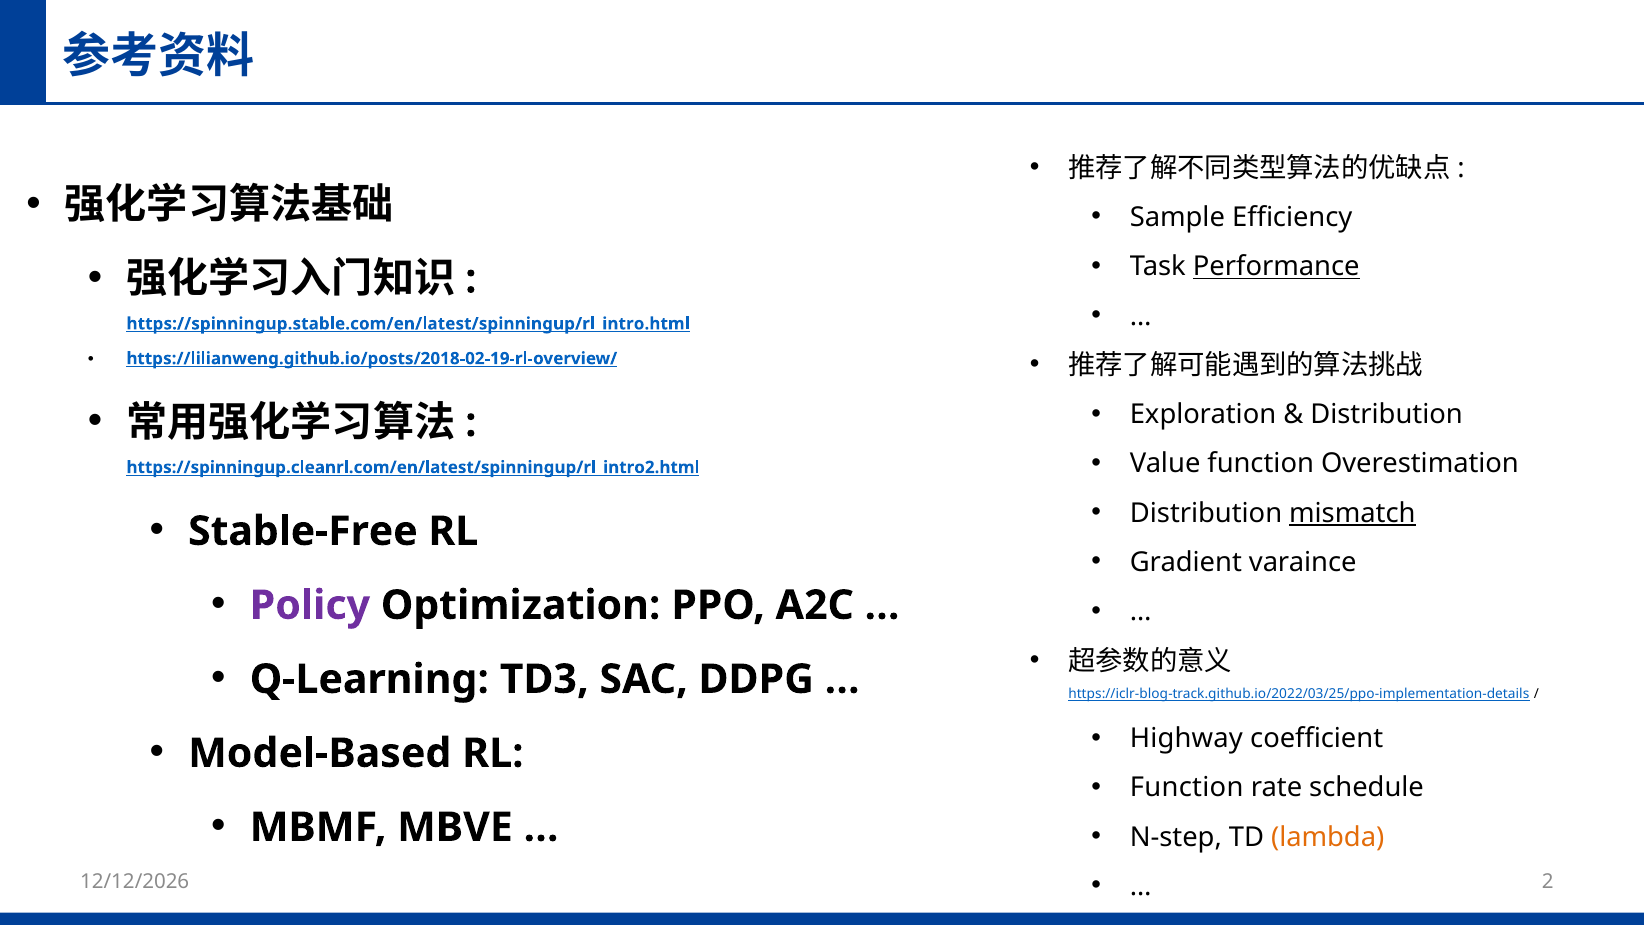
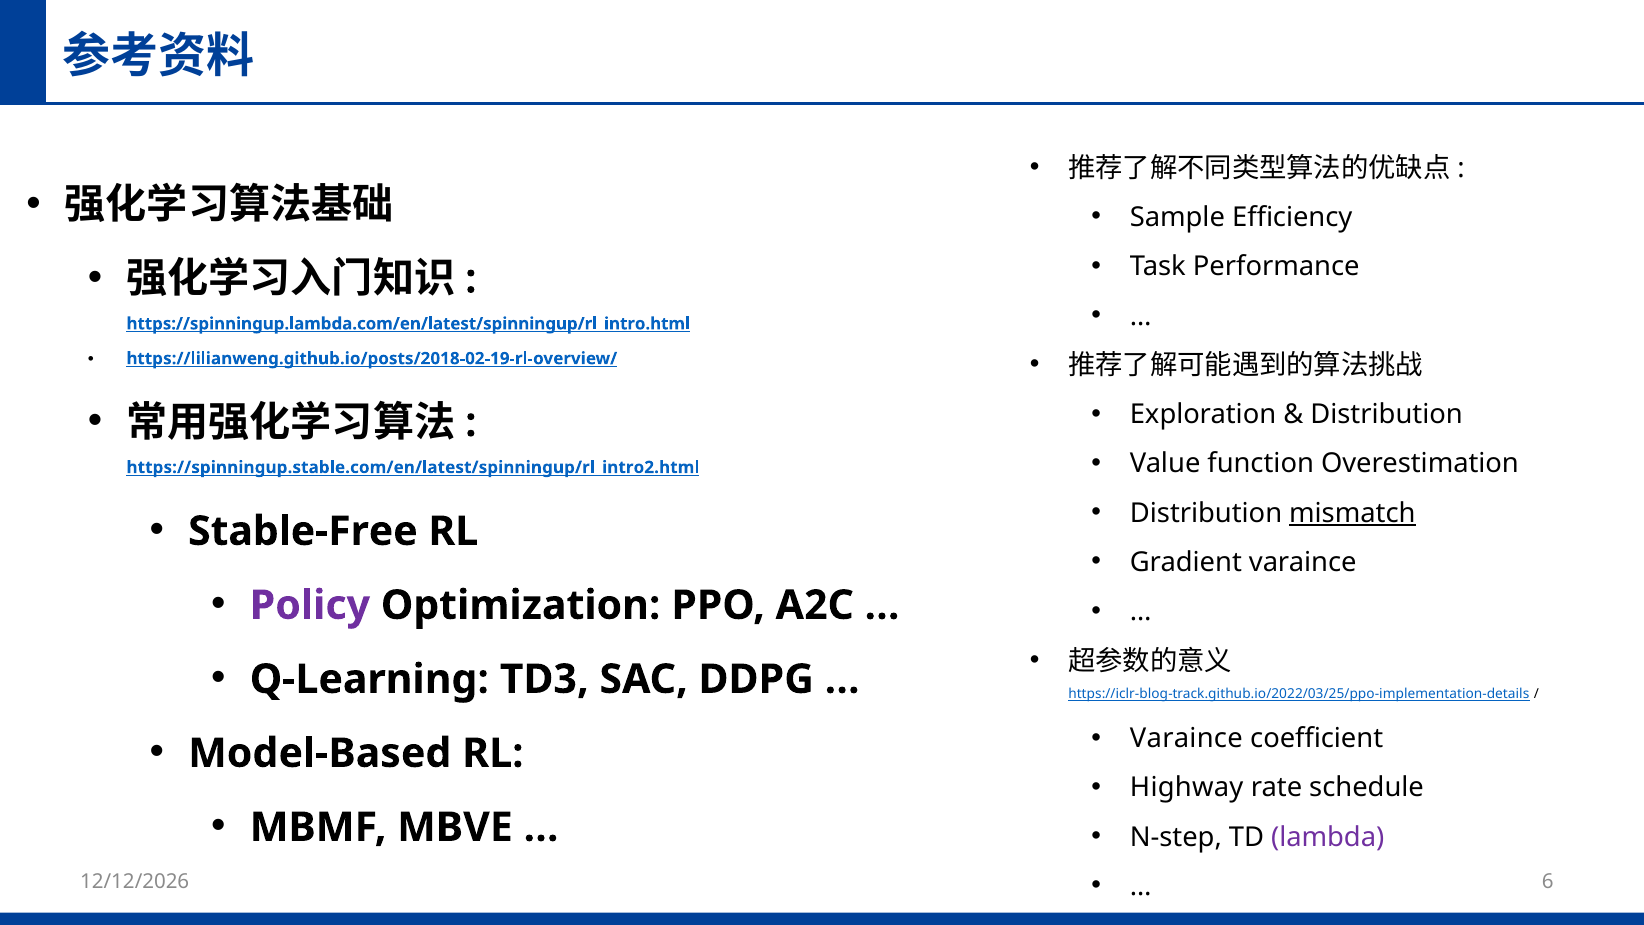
Performance underline: present -> none (1276, 267)
https://spinningup.stable.com/en/latest/spinningup/rl_intro.html: https://spinningup.stable.com/en/latest/spinningup/rl_intro.html -> https://spinningup.lambda.com/en/latest/spinningup/rl_intro.html (408, 324)
https://spinningup.cleanrl.com/en/latest/spinningup/rl_intro2.html: https://spinningup.cleanrl.com/en/latest/spinningup/rl_intro2.html -> https://spinningup.stable.com/en/latest/spinningup/rl_intro2.html (413, 467)
Highway: Highway -> Varaince (1186, 738)
Function: Function -> Highway (1187, 788)
lambda colour: orange -> purple (1328, 837)
2: 2 -> 6 (1548, 881)
